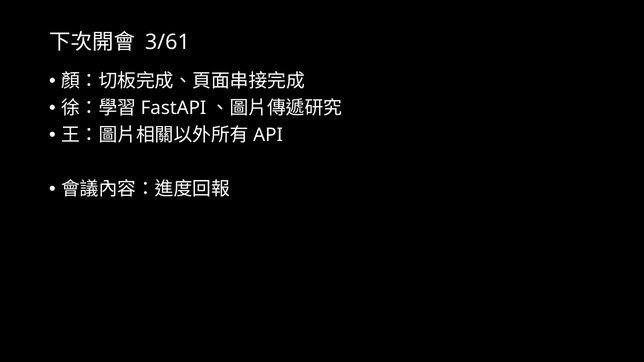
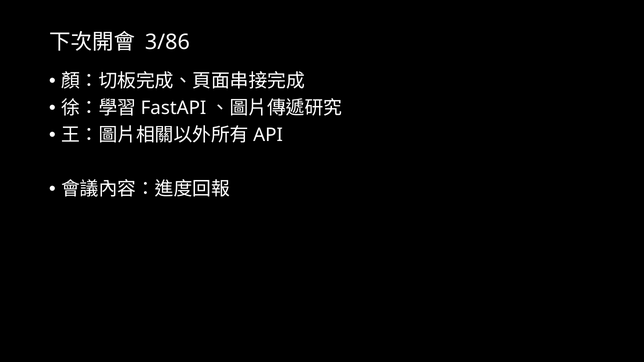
3/61: 3/61 -> 3/86 (167, 42)
